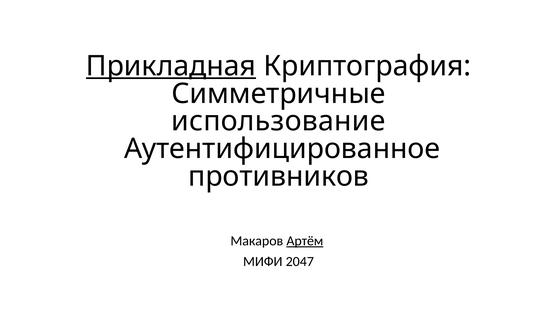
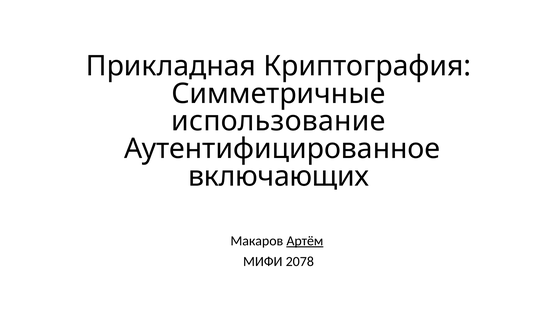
Прикладная underline: present -> none (171, 66)
противников: противников -> включающих (279, 177)
2047: 2047 -> 2078 (300, 262)
